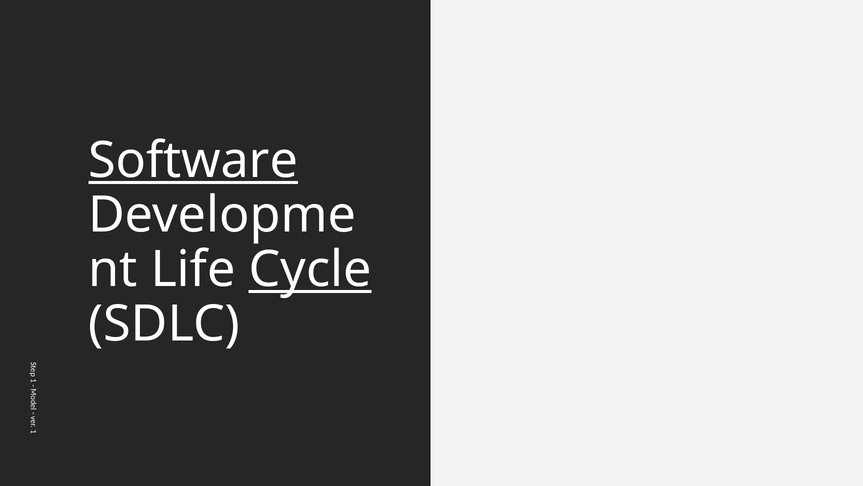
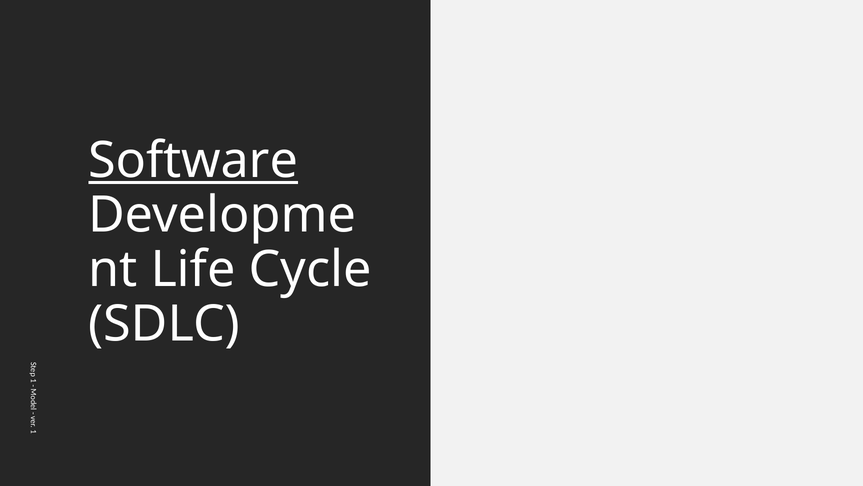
Cycle underline: present -> none (310, 269)
